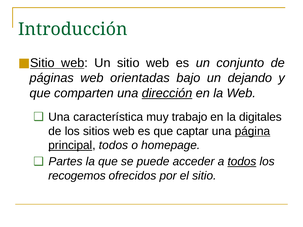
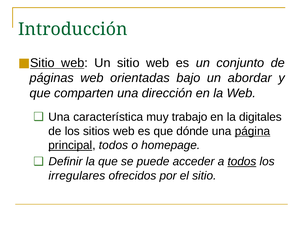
dejando: dejando -> abordar (250, 78)
dirección underline: present -> none (167, 93)
captar: captar -> dónde (193, 131)
Partes: Partes -> Definir (65, 162)
recogemos: recogemos -> irregulares (77, 176)
